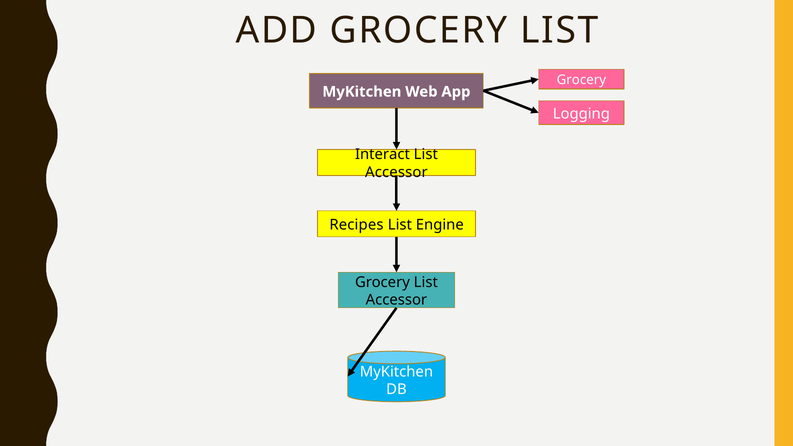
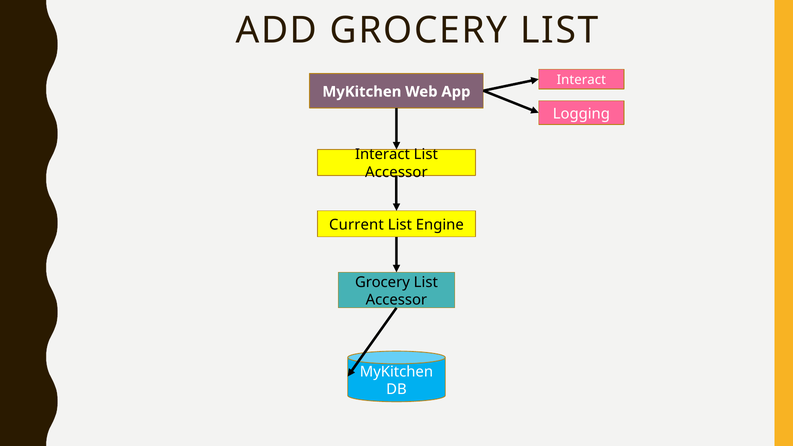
Grocery: Grocery -> Interact (581, 80)
Recipes: Recipes -> Current (356, 225)
